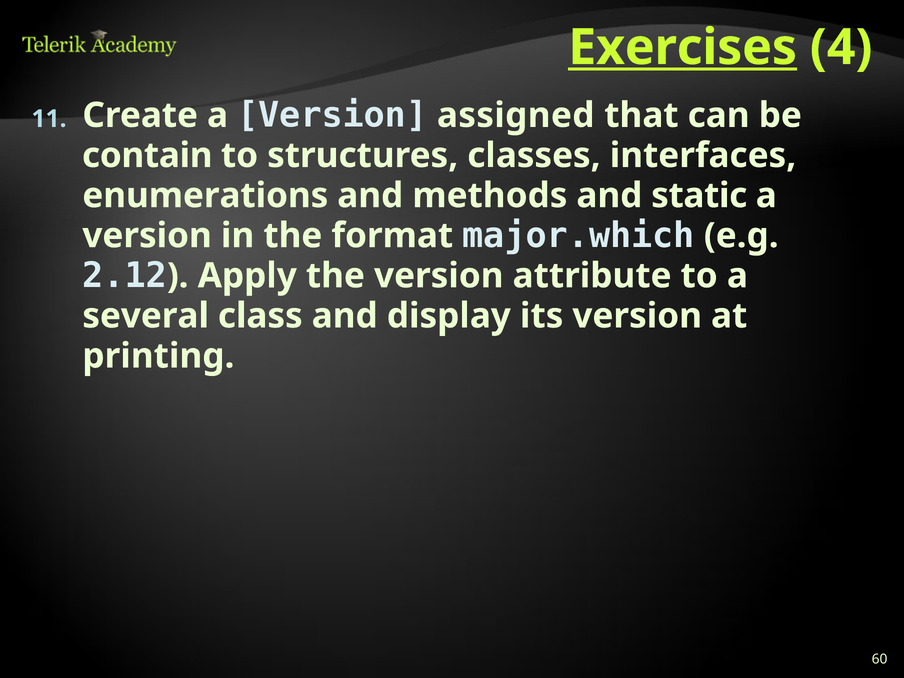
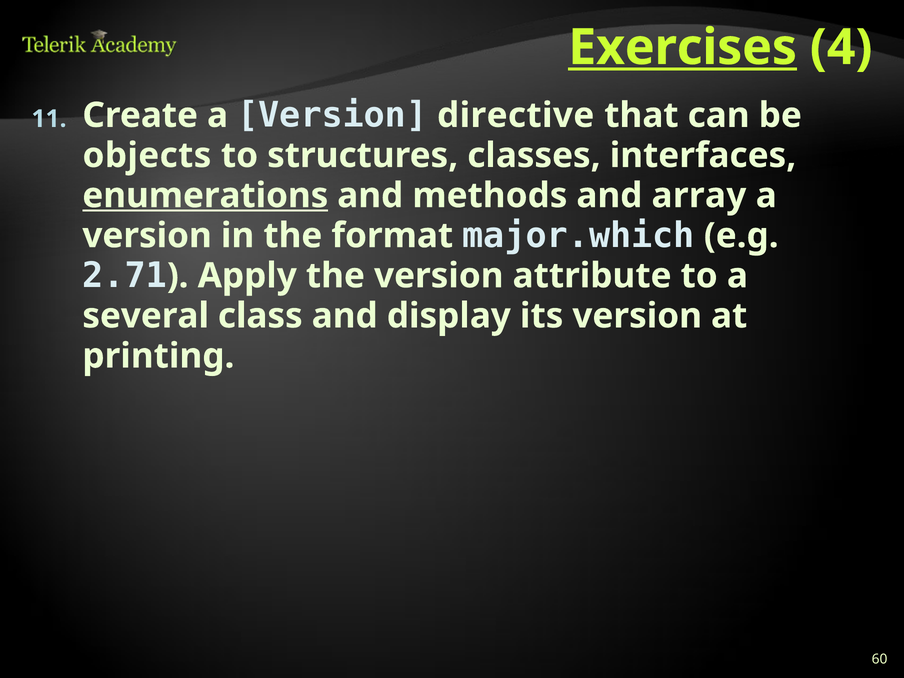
assigned: assigned -> directive (516, 115)
contain: contain -> objects (147, 155)
enumerations underline: none -> present (205, 196)
static: static -> array (699, 196)
2.12: 2.12 -> 2.71 (125, 276)
